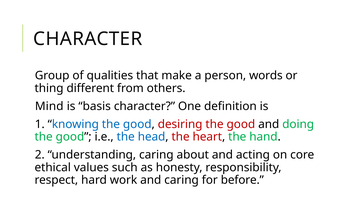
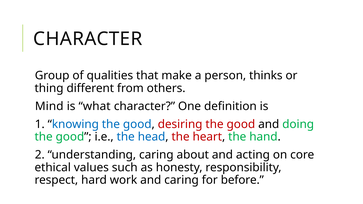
words: words -> thinks (266, 76)
basis: basis -> what (95, 106)
